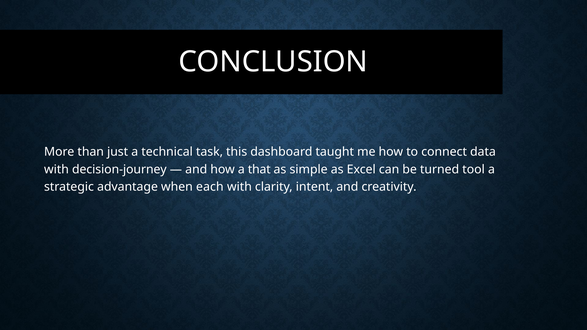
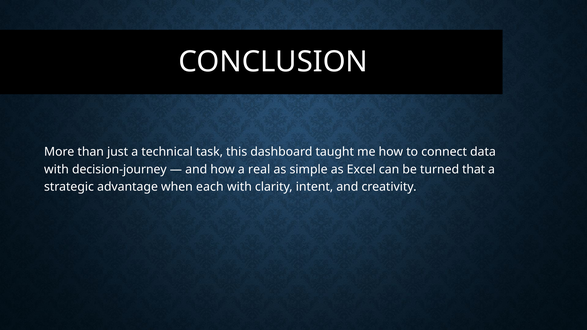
that: that -> real (259, 169)
tool: tool -> that (474, 169)
